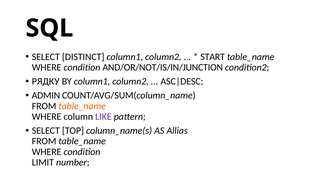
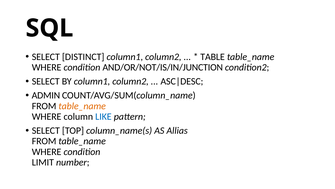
START: START -> TABLE (213, 57)
РЯДКУ: РЯДКУ -> SELECT (46, 81)
LIKE colour: purple -> blue (103, 116)
